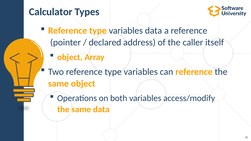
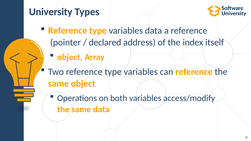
Calculator: Calculator -> University (51, 12)
caller: caller -> index (193, 43)
